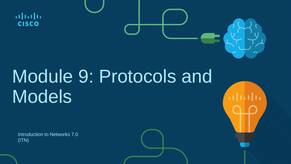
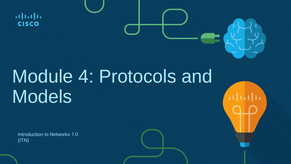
9: 9 -> 4 (86, 76)
